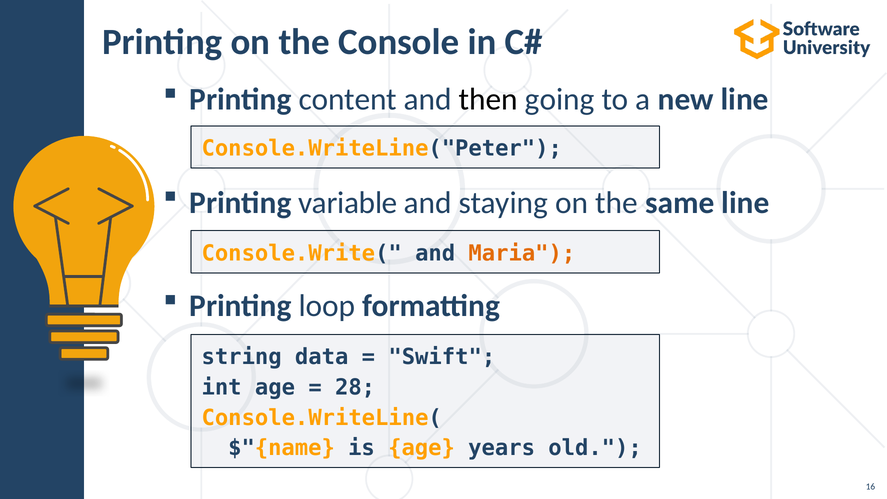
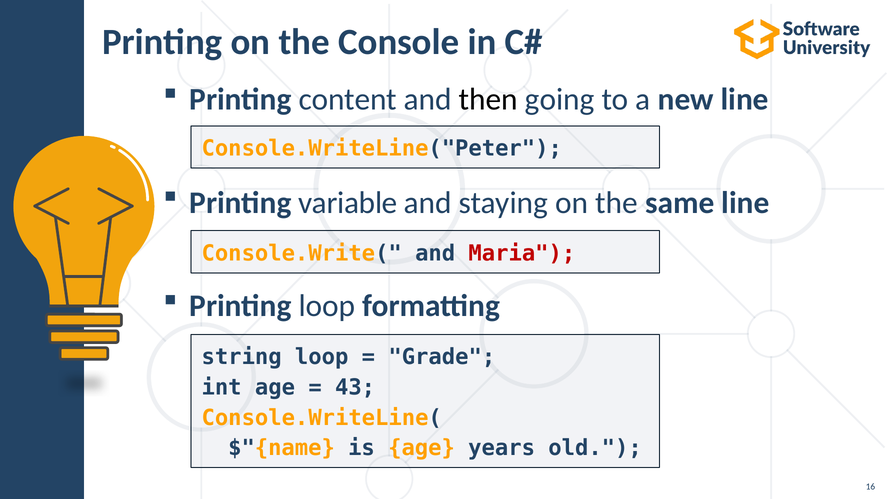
Maria colour: orange -> red (522, 253)
string data: data -> loop (322, 357)
Swift: Swift -> Grade (442, 357)
28: 28 -> 43 (355, 387)
